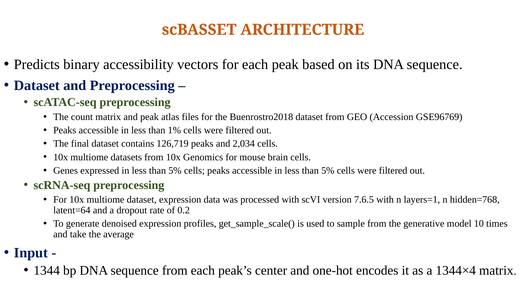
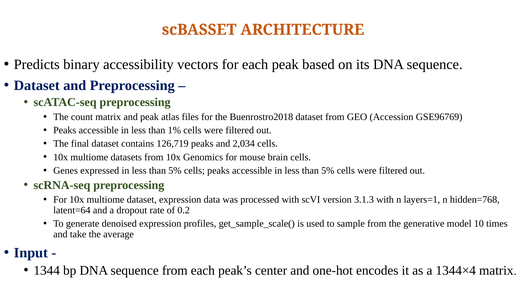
7.6.5: 7.6.5 -> 3.1.3 (364, 200)
